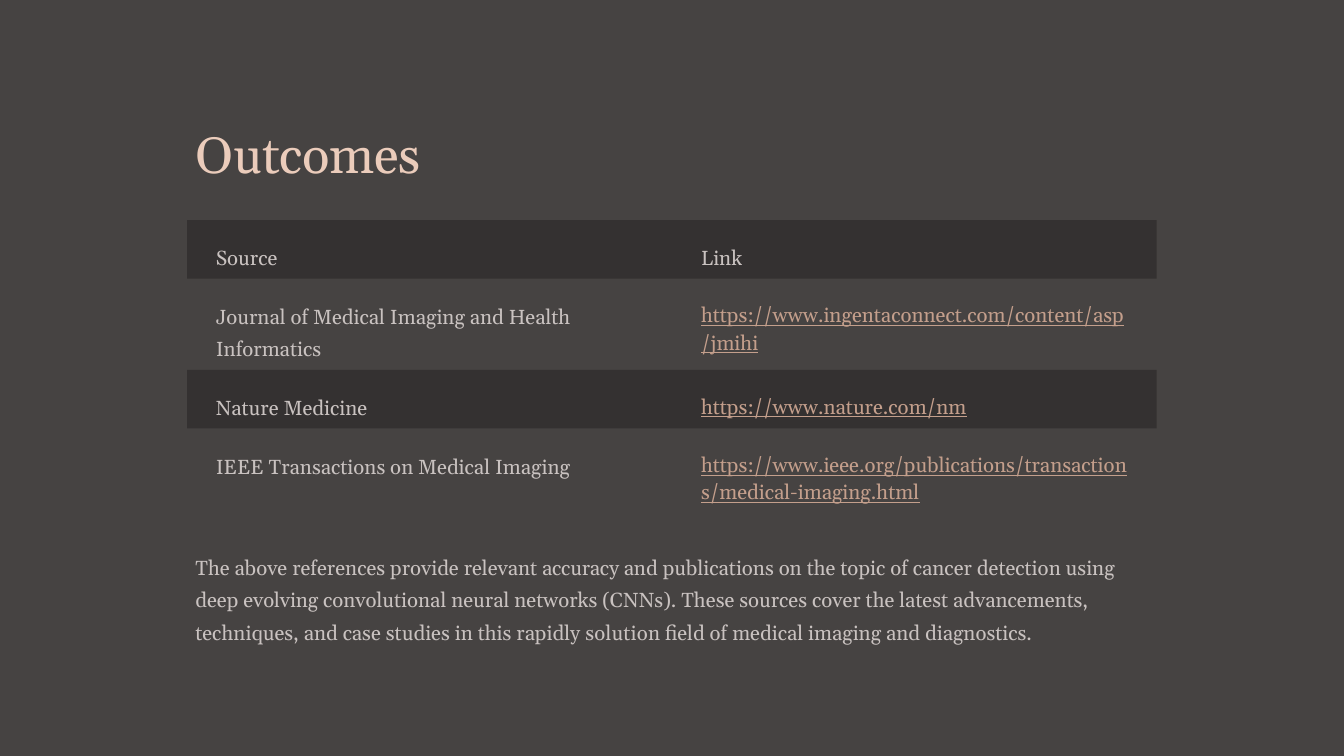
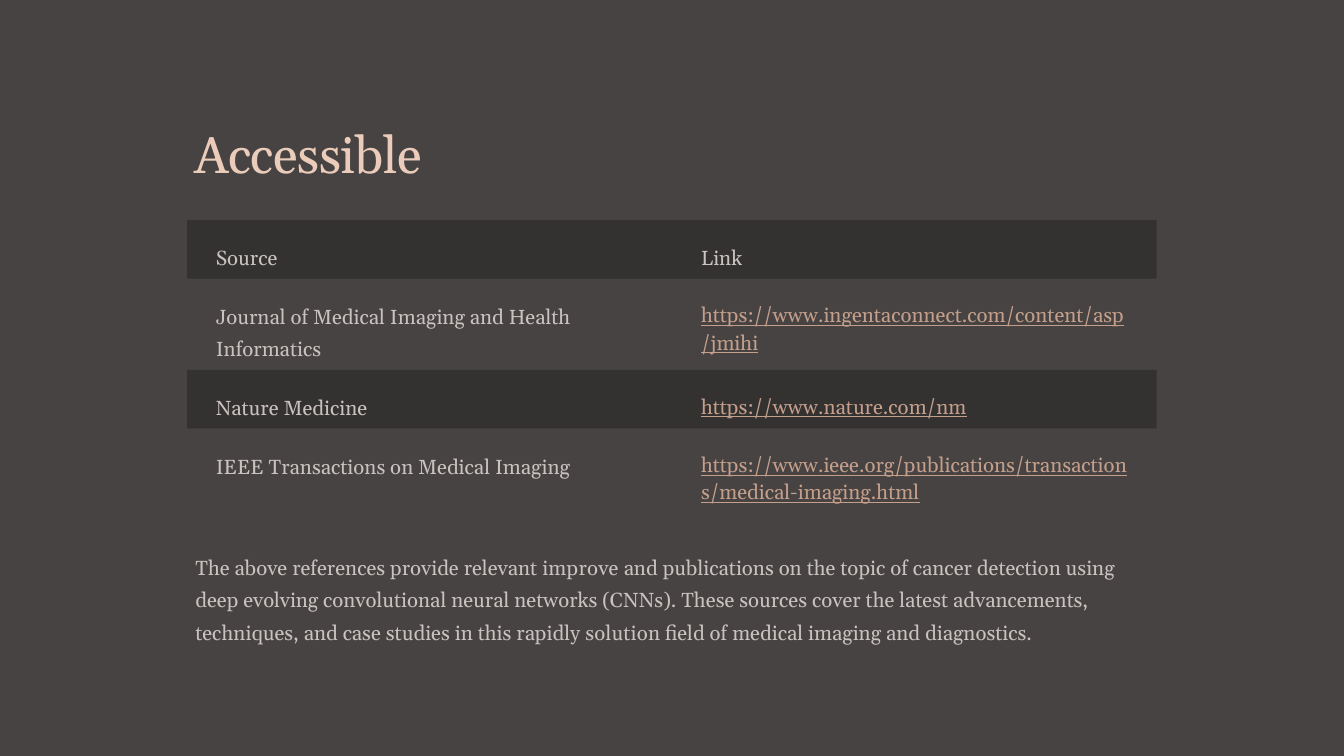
Outcomes: Outcomes -> Accessible (308, 156)
accuracy: accuracy -> improve (580, 568)
